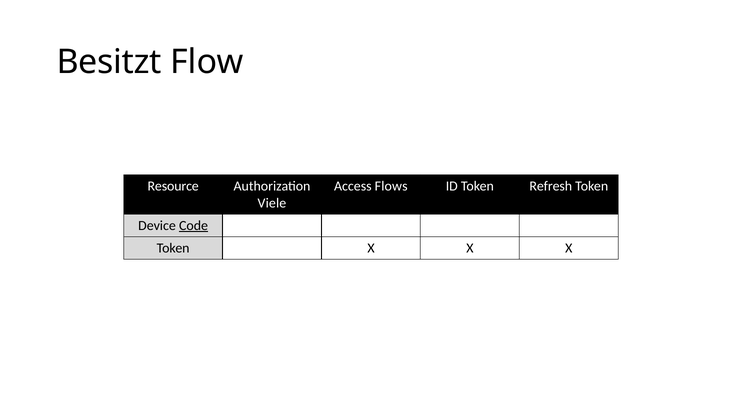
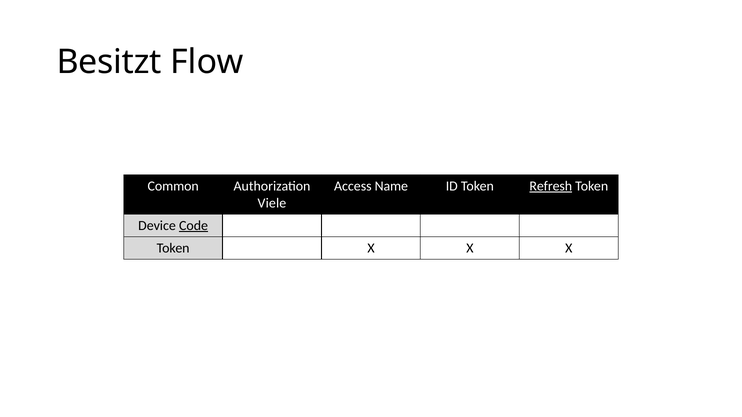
Resource: Resource -> Common (173, 186)
Flows: Flows -> Name (391, 186)
Refresh underline: none -> present (551, 186)
